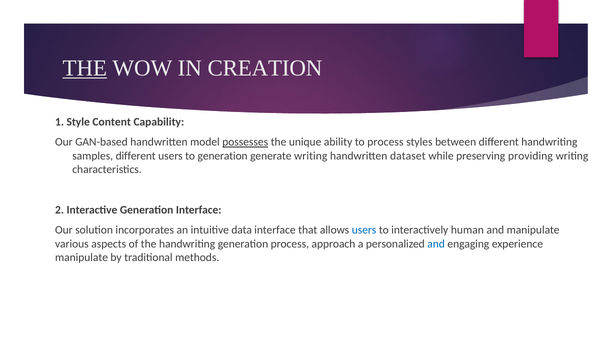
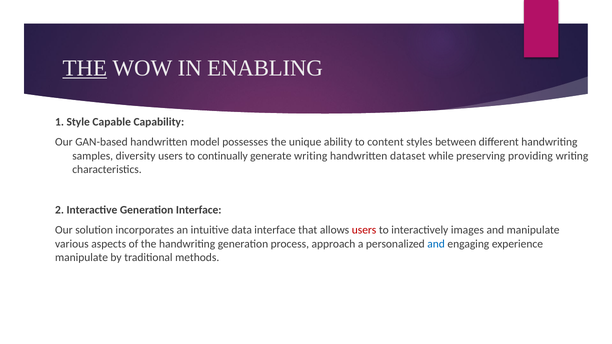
CREATION: CREATION -> ENABLING (265, 68)
Content: Content -> Capable (112, 122)
possesses underline: present -> none (245, 142)
to process: process -> content (385, 142)
samples different: different -> diversity (136, 156)
to generation: generation -> continually (223, 156)
users colour: blue -> red (364, 230)
human: human -> images (467, 230)
